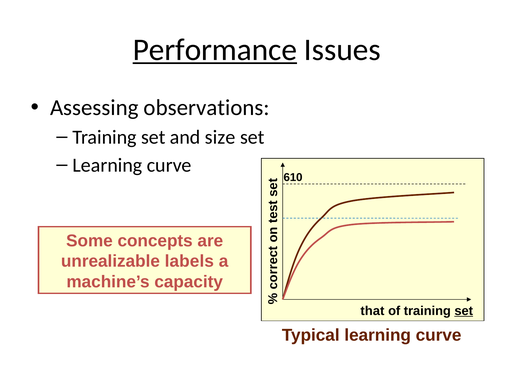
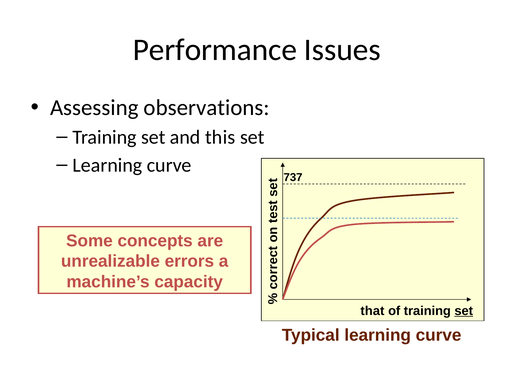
Performance underline: present -> none (215, 50)
size: size -> this (220, 137)
610: 610 -> 737 (293, 177)
labels: labels -> errors (189, 262)
